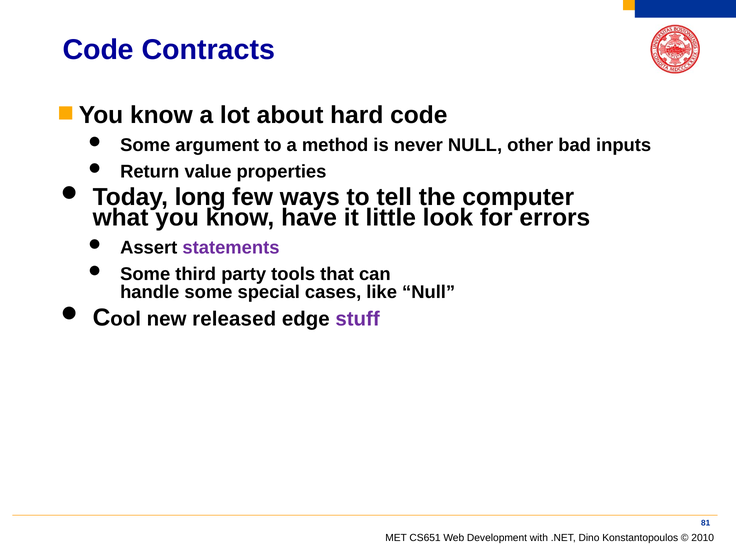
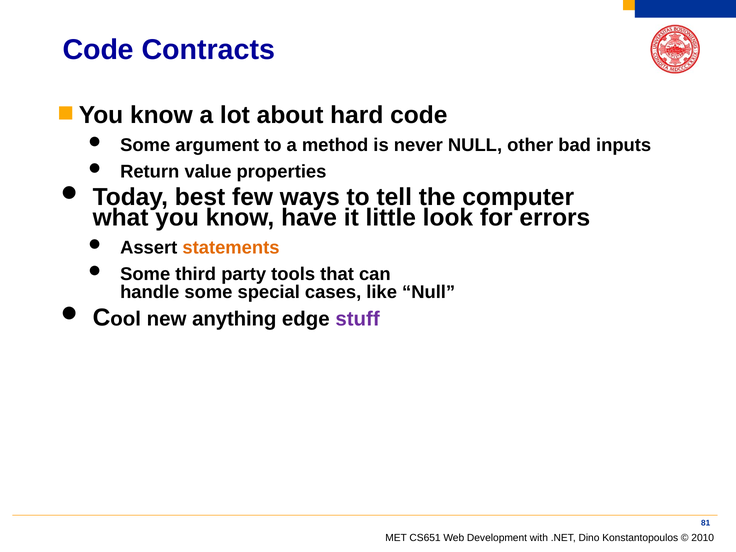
long: long -> best (200, 197)
statements colour: purple -> orange (231, 247)
released: released -> anything (234, 319)
